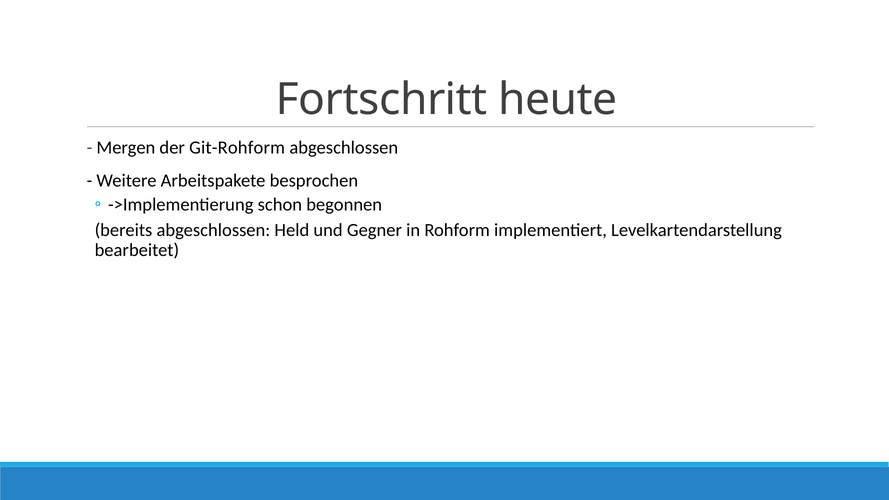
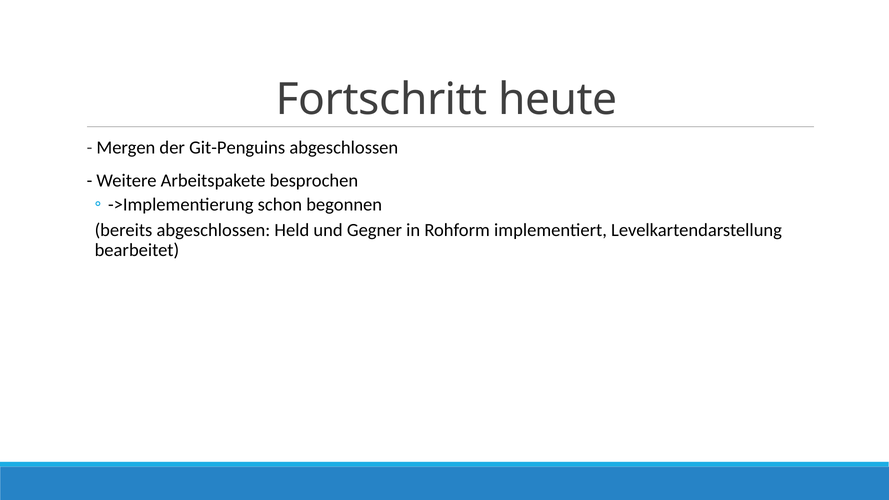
Git-Rohform: Git-Rohform -> Git-Penguins (237, 148)
